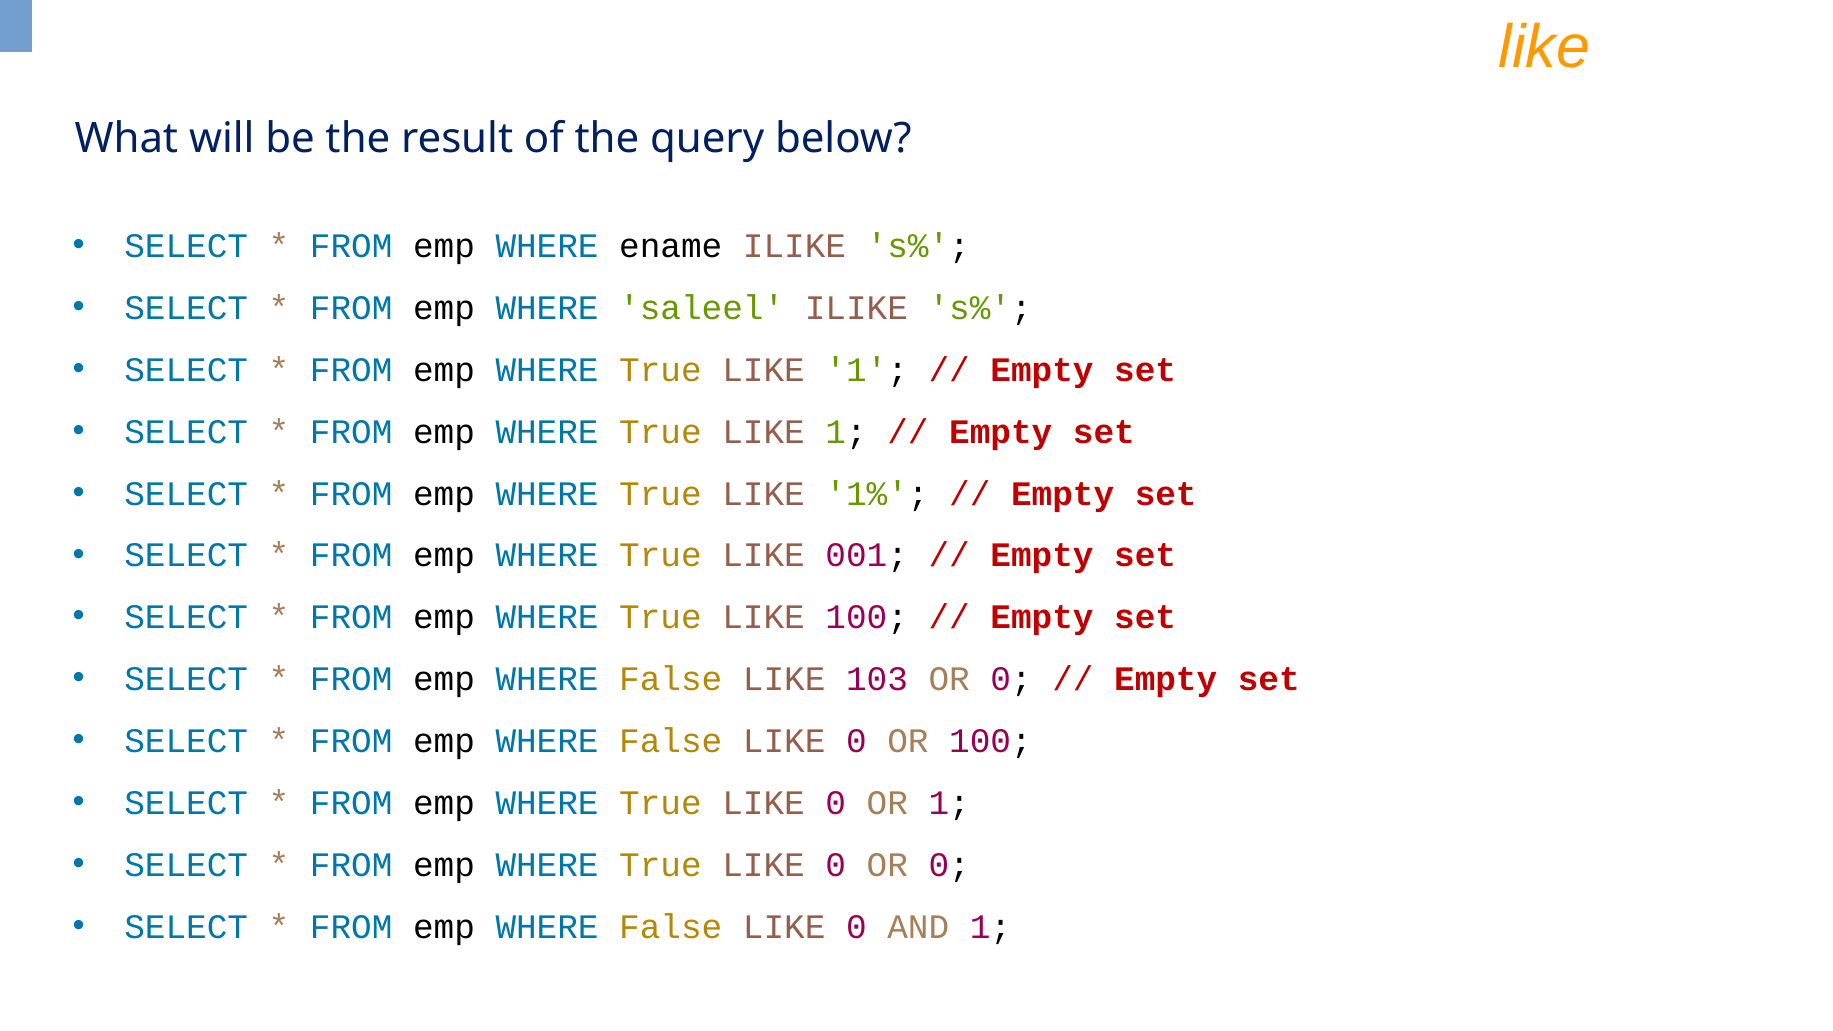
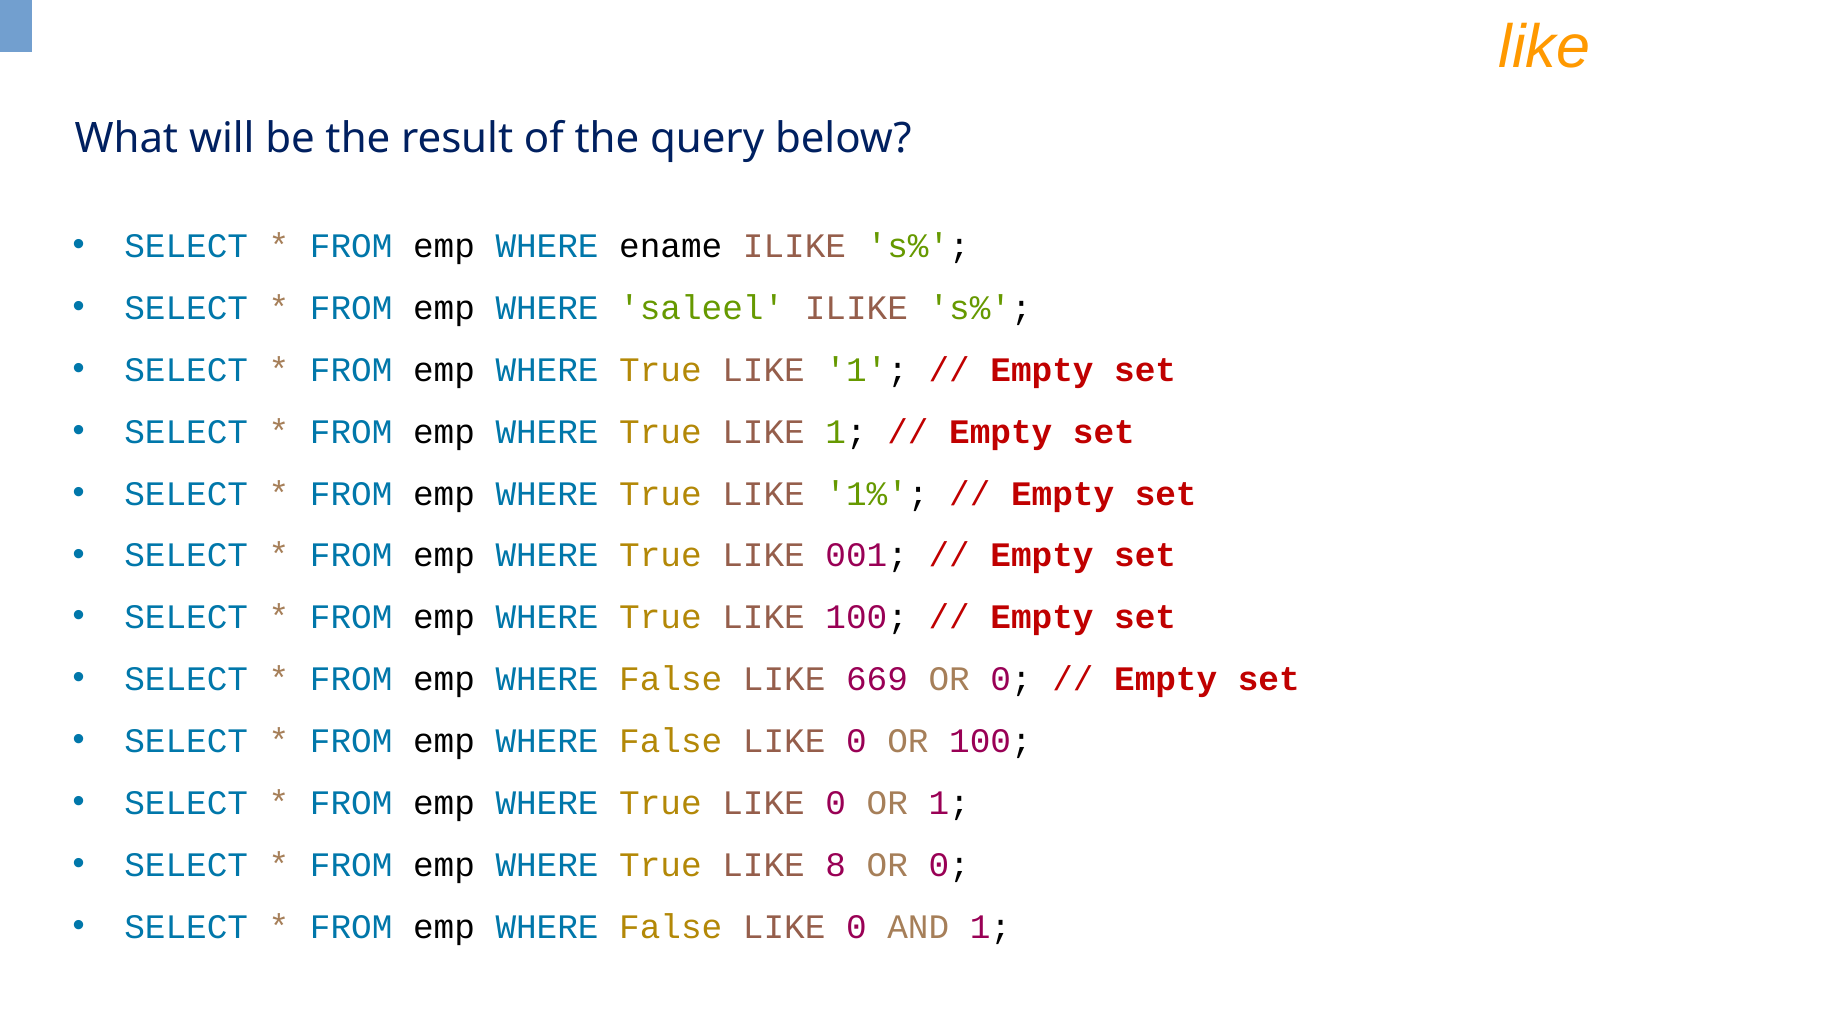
103: 103 -> 669 (877, 679)
0: 0 -> 8 (836, 865)
